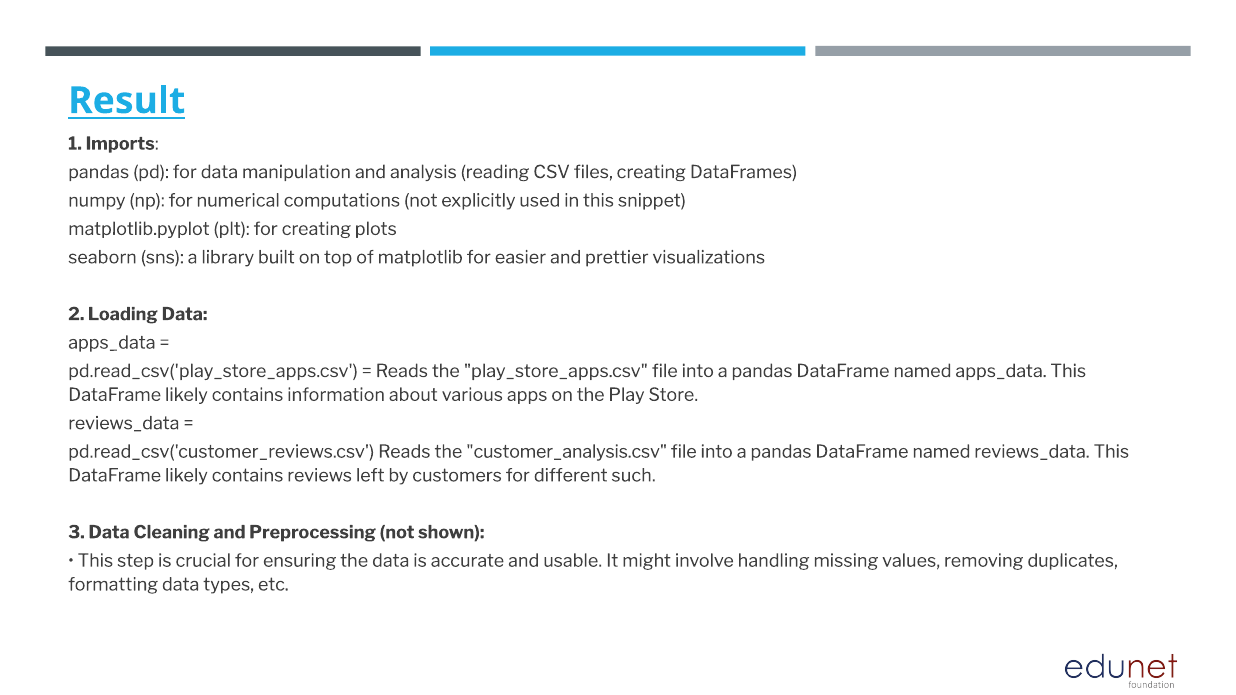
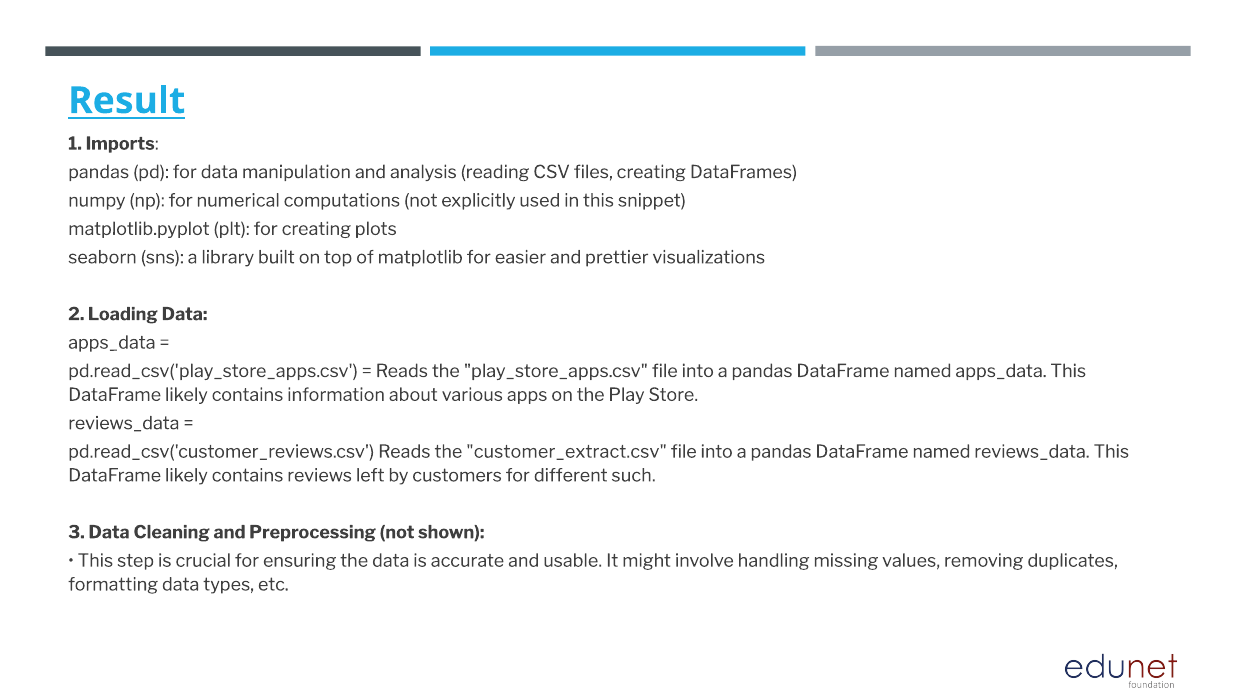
customer_analysis.csv: customer_analysis.csv -> customer_extract.csv (567, 452)
